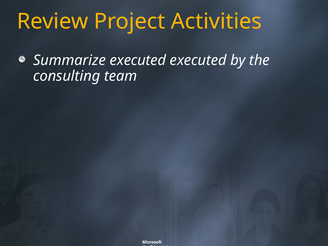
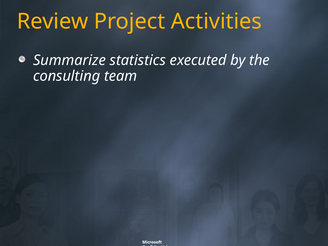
Summarize executed: executed -> statistics (138, 60)
